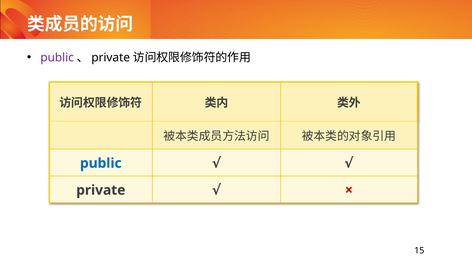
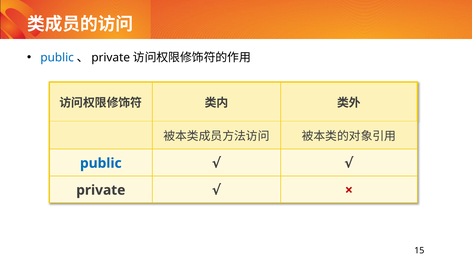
public colour: purple -> blue (57, 57)
